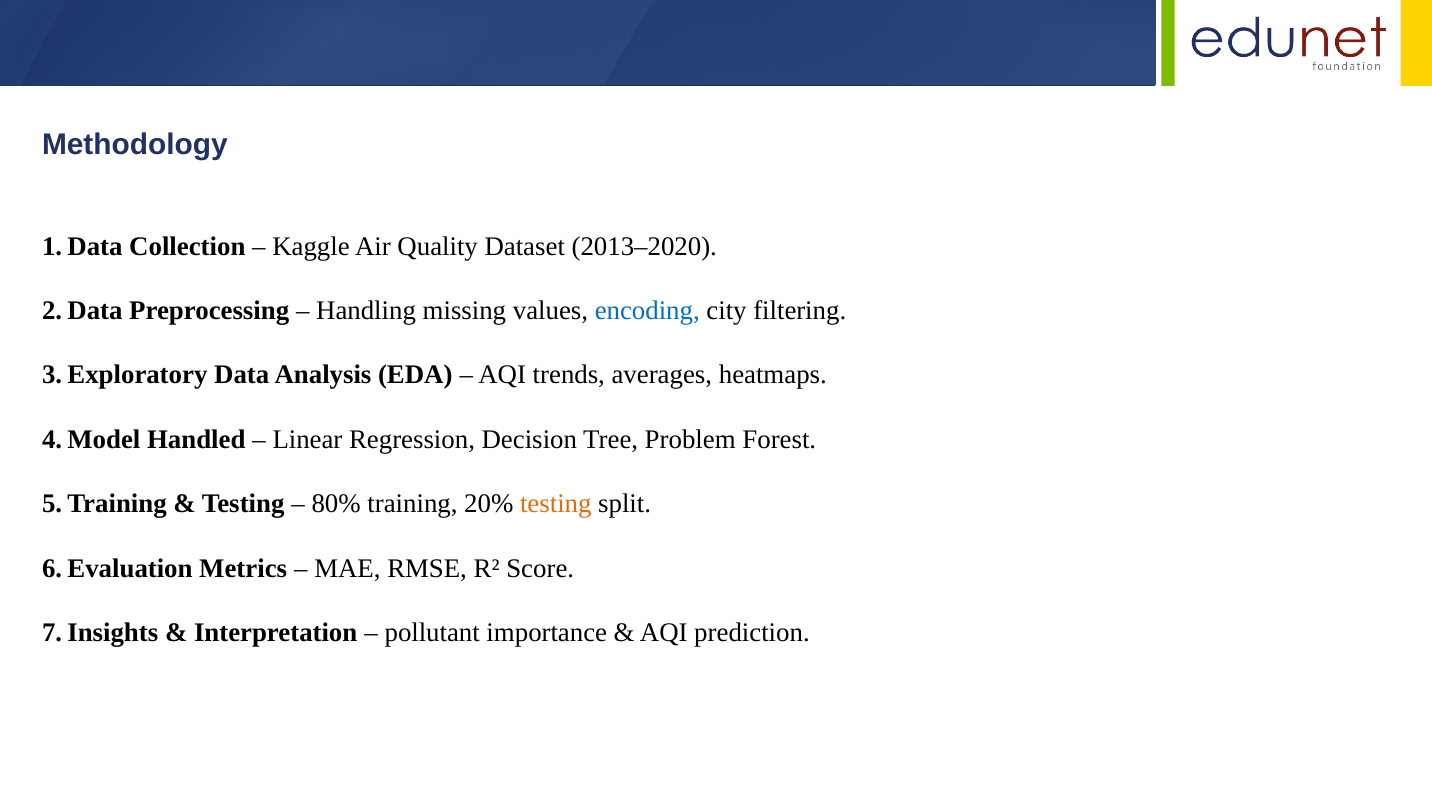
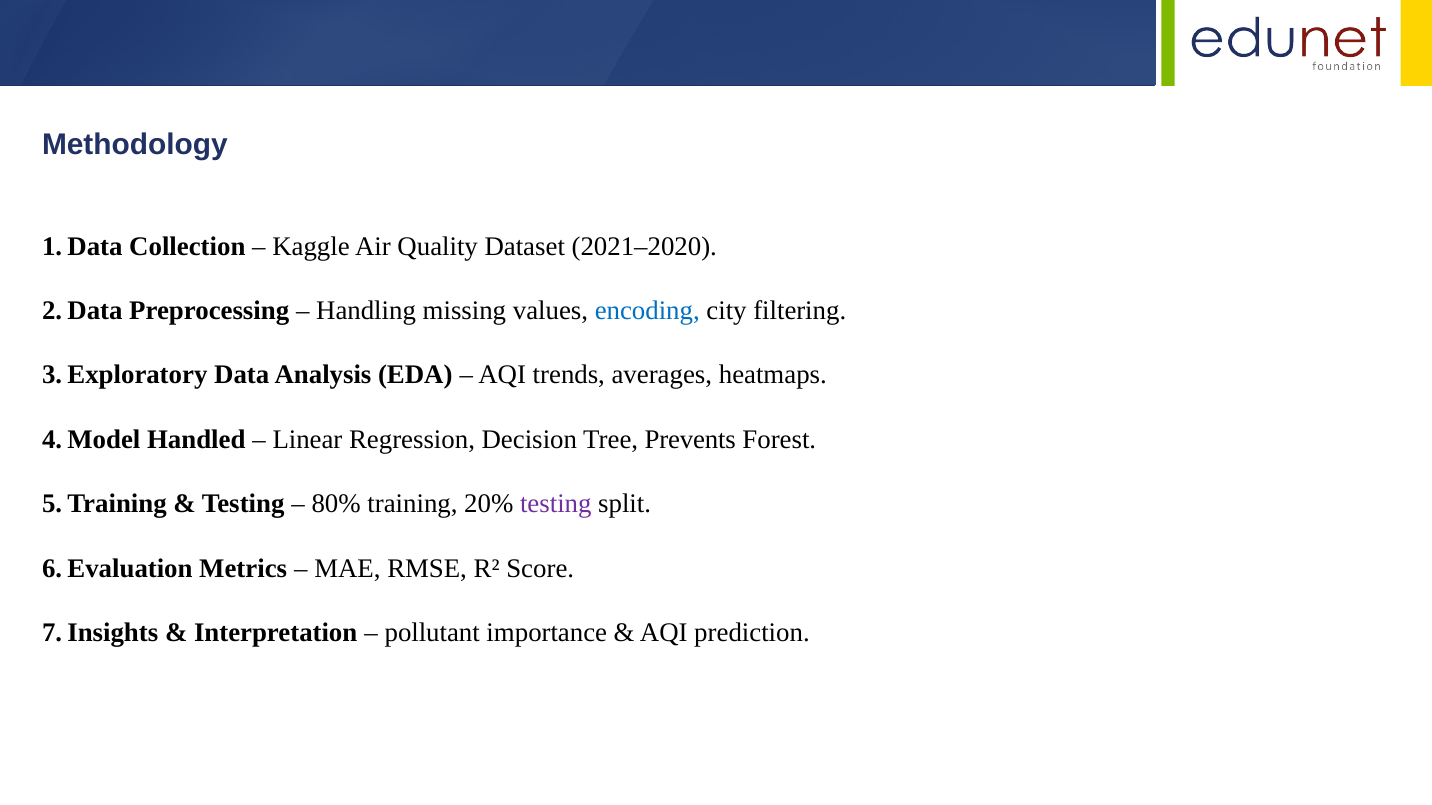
2013–2020: 2013–2020 -> 2021–2020 (644, 246)
Problem: Problem -> Prevents (690, 440)
testing colour: orange -> purple (556, 504)
